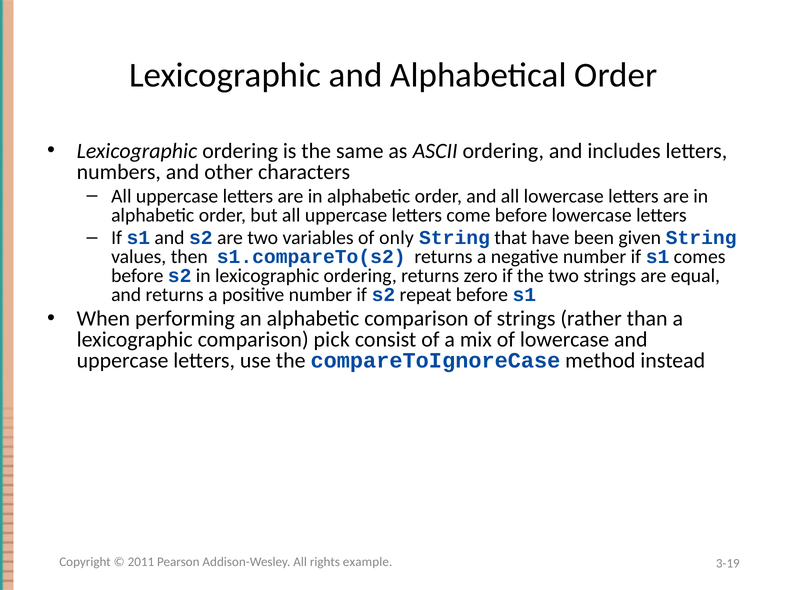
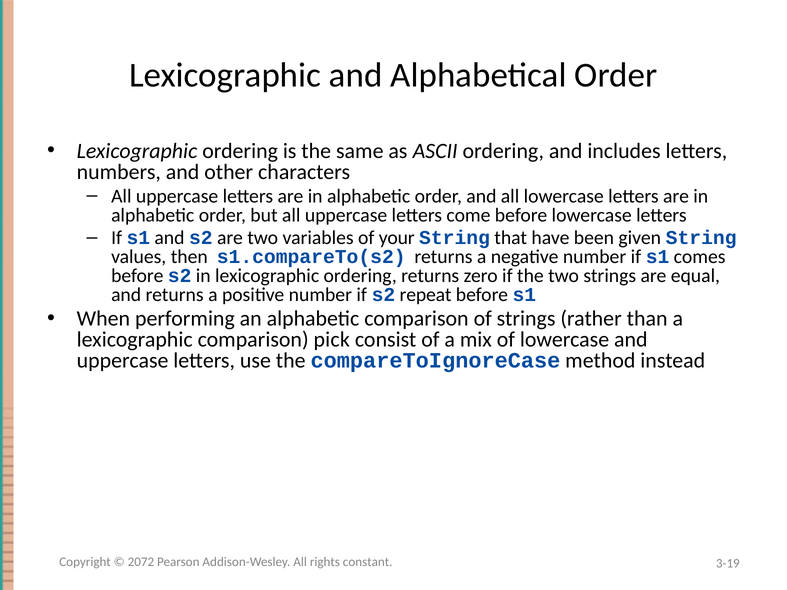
only: only -> your (397, 238)
2011: 2011 -> 2072 (141, 562)
example: example -> constant (368, 562)
